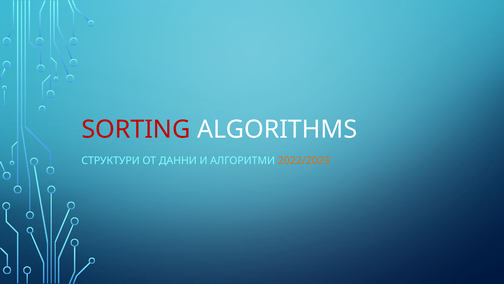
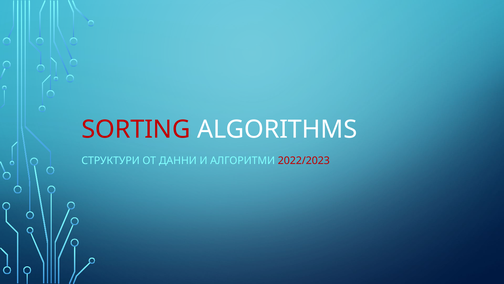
2022/2023 colour: orange -> red (304, 160)
